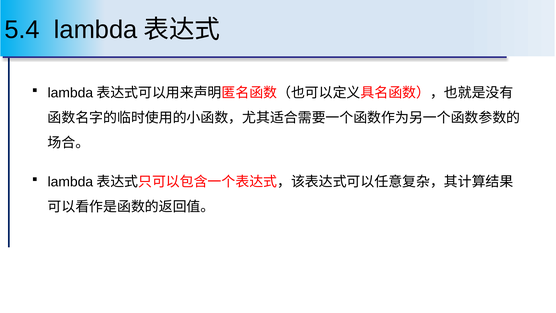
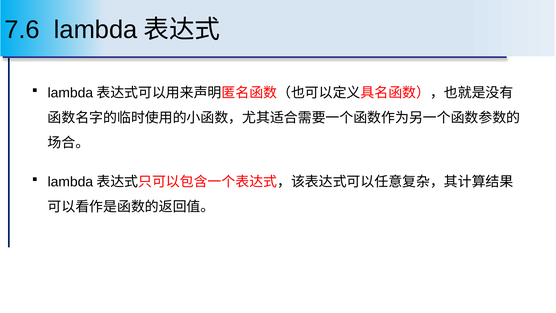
5.4: 5.4 -> 7.6 (22, 30)
